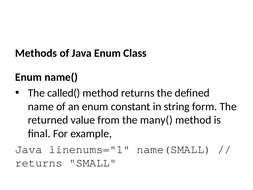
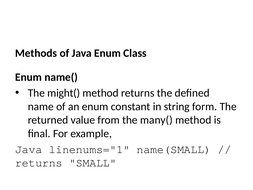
called(: called( -> might( (64, 93)
